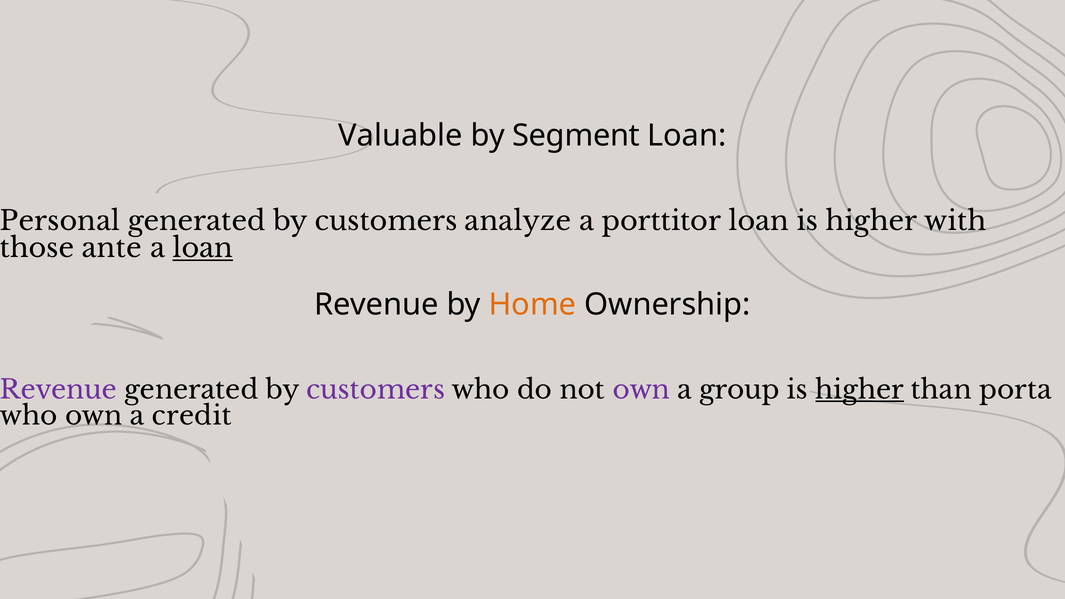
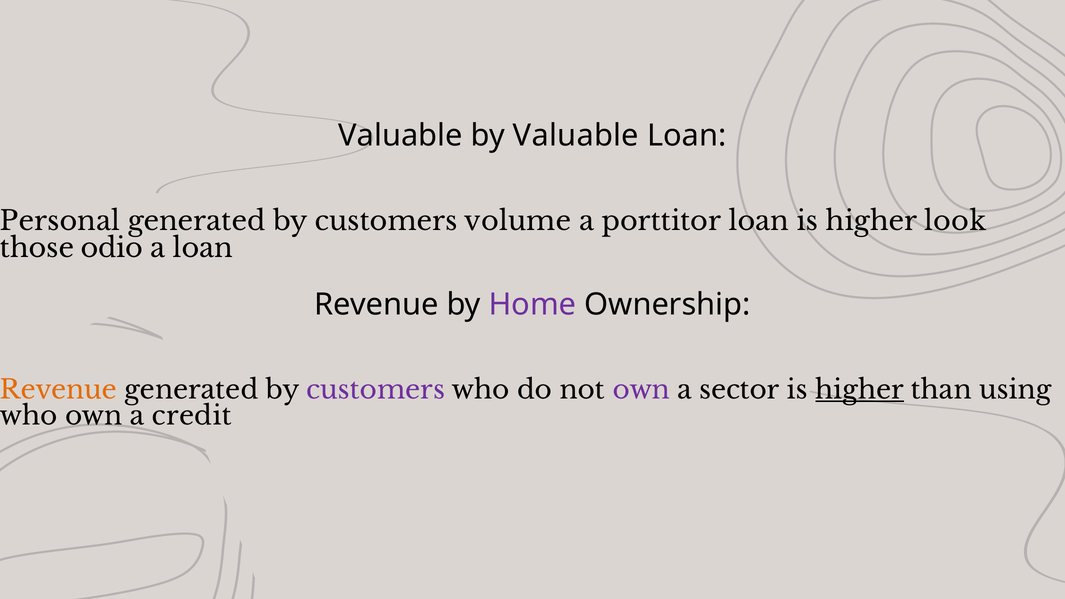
by Segment: Segment -> Valuable (576, 136)
analyze: analyze -> volume (518, 221)
with: with -> look (955, 221)
ante: ante -> odio (112, 249)
loan underline: present -> none (203, 249)
Home colour: orange -> purple (532, 305)
Revenue colour: purple -> orange (58, 390)
group: group -> sector (739, 390)
porta: porta -> using (1015, 390)
